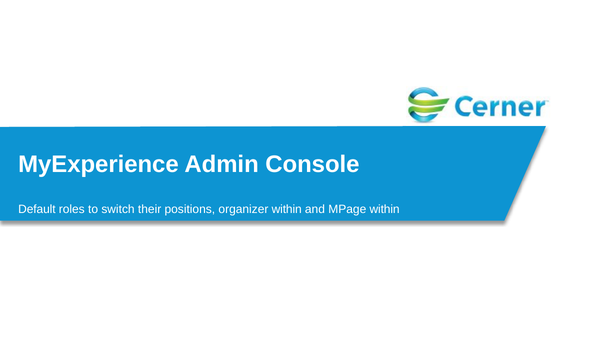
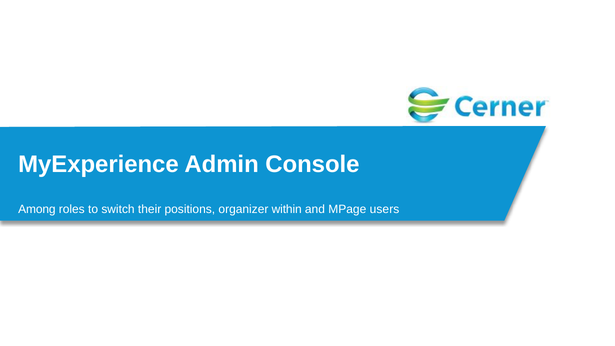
Default: Default -> Among (37, 209)
MPage within: within -> users (384, 209)
